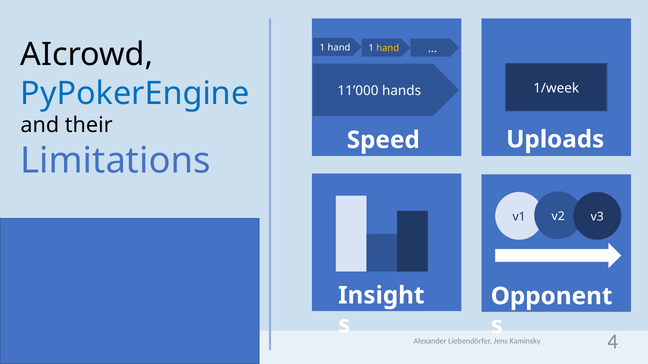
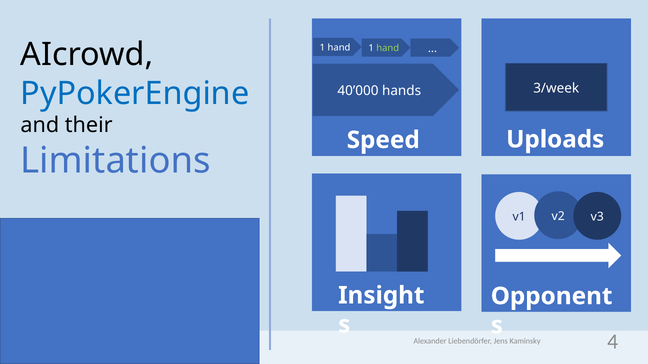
hand colour: yellow -> light green (388, 48)
1/week: 1/week -> 3/week (556, 88)
11’000: 11’000 -> 40’000 (358, 91)
